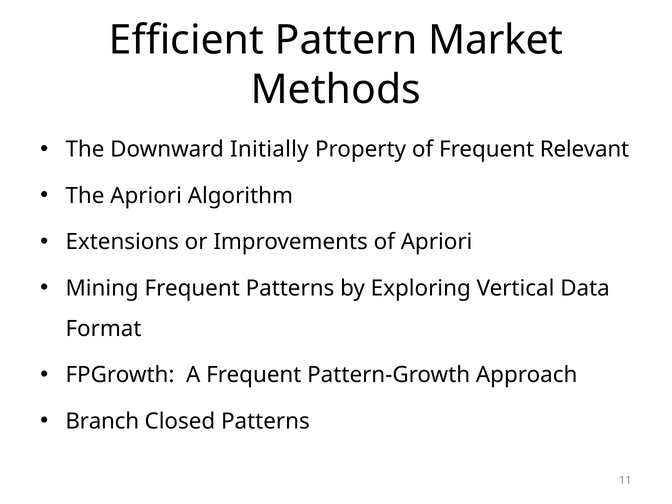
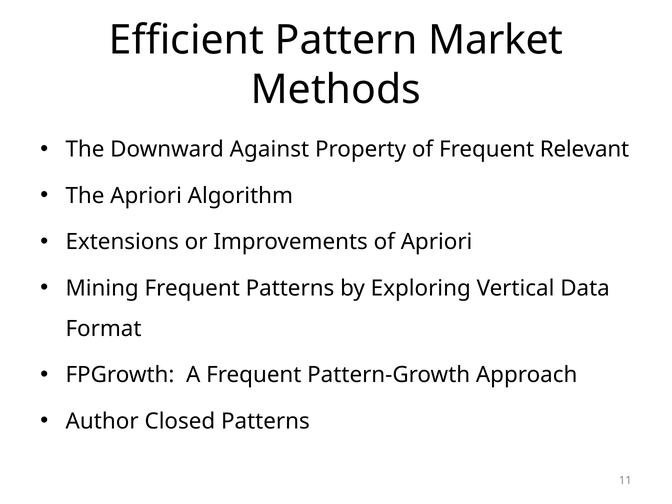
Initially: Initially -> Against (269, 149)
Branch: Branch -> Author (102, 421)
